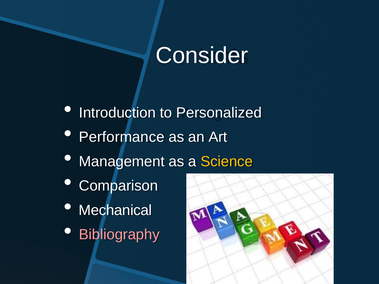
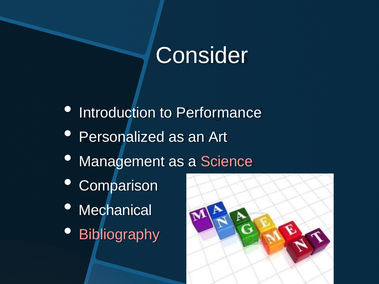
Personalized: Personalized -> Performance (219, 113)
Performance: Performance -> Personalized (122, 137)
Science colour: yellow -> pink (227, 162)
